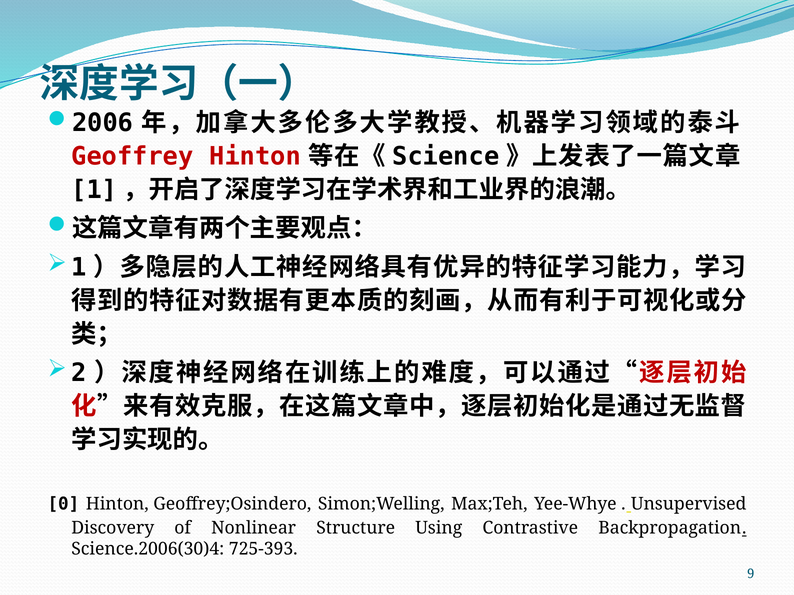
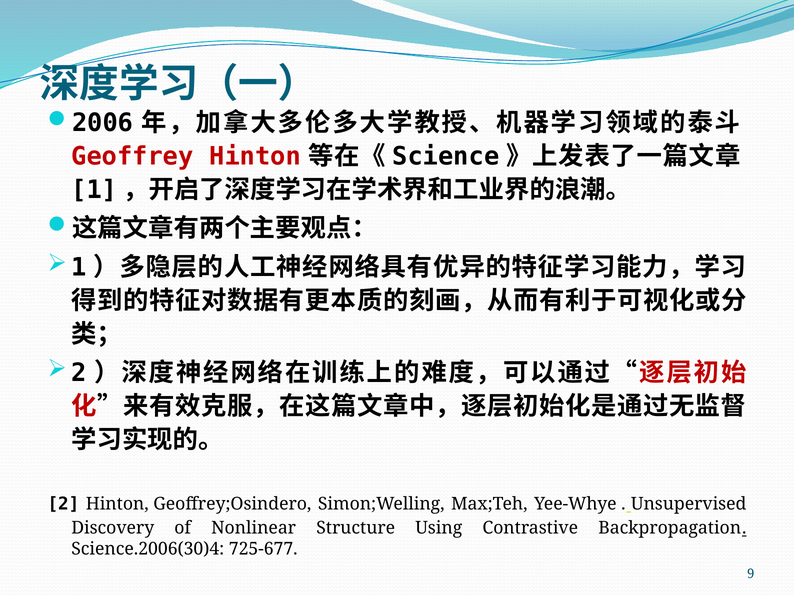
0: 0 -> 2 (63, 505)
725-393: 725-393 -> 725-677 (263, 550)
